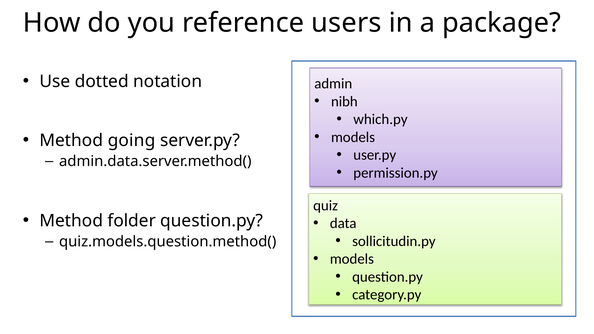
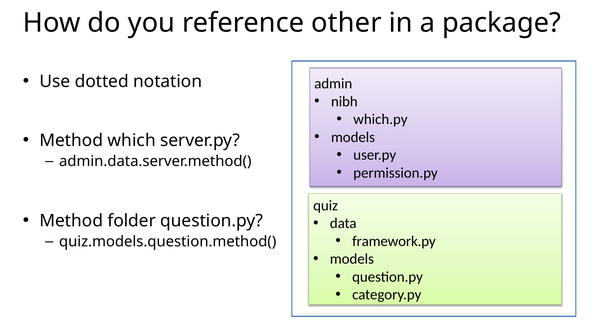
users: users -> other (346, 23)
going: going -> which (132, 140)
sollicitudin.py: sollicitudin.py -> framework.py (394, 241)
